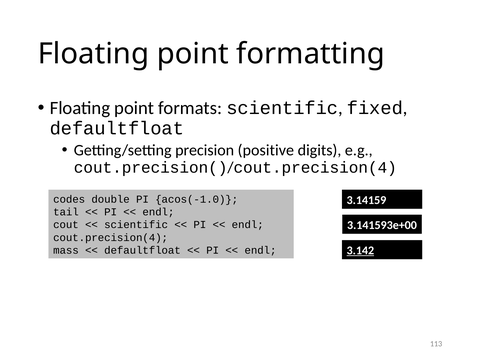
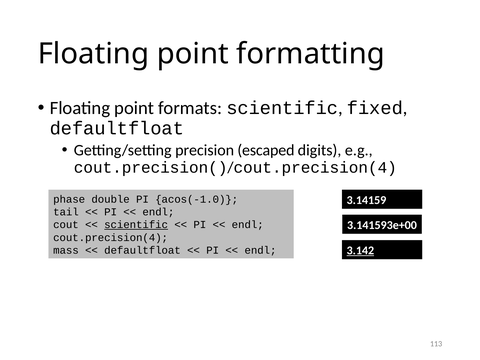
positive: positive -> escaped (266, 150)
codes: codes -> phase (69, 199)
scientific underline: none -> present (136, 225)
